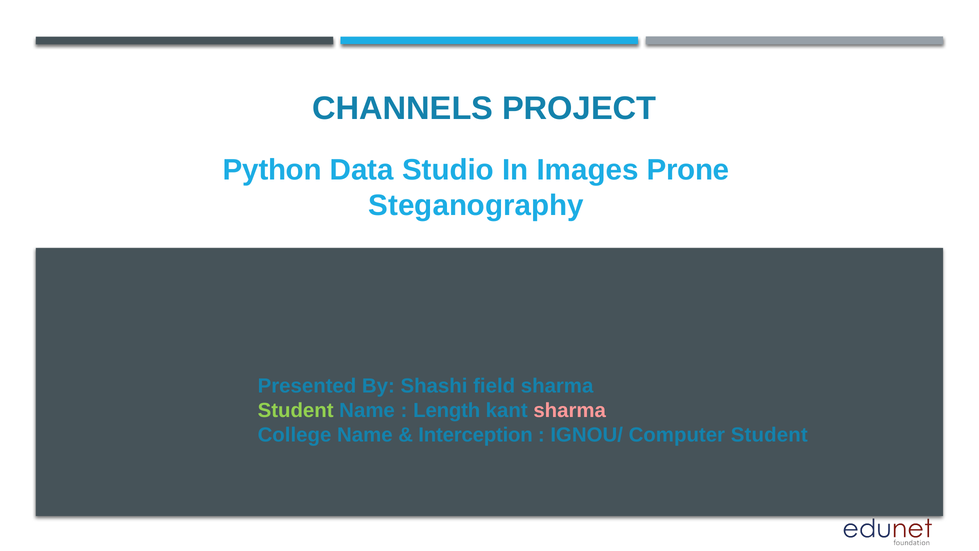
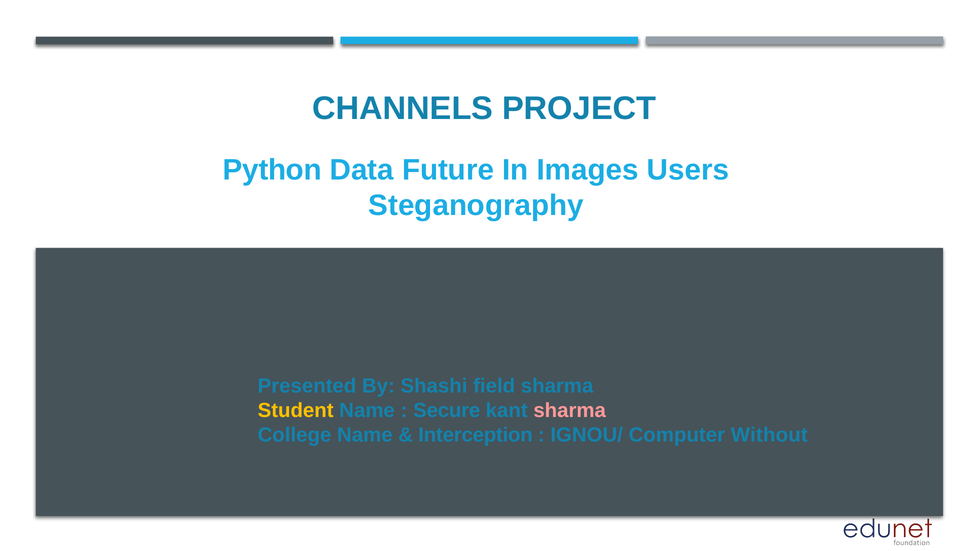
Studio: Studio -> Future (448, 170)
Prone: Prone -> Users (688, 170)
Student colour: light green -> yellow (296, 410)
Length: Length -> Secure (447, 410)
Computer Student: Student -> Without (769, 435)
